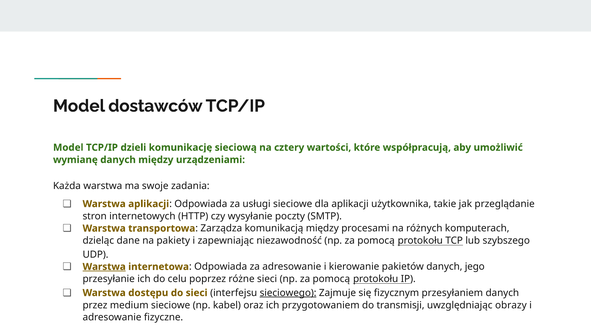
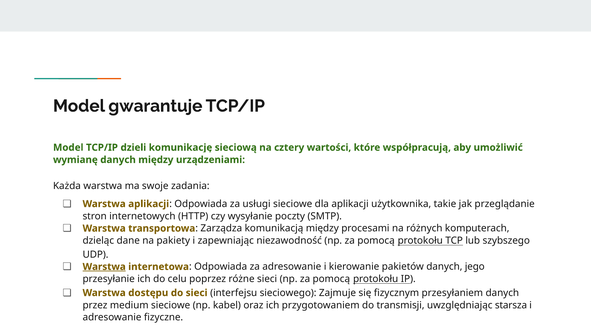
dostawców: dostawców -> gwarantuje (155, 106)
sieciowego underline: present -> none (288, 292)
obrazy: obrazy -> starsza (511, 305)
